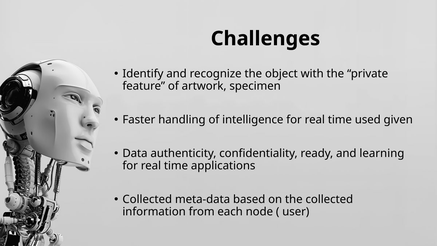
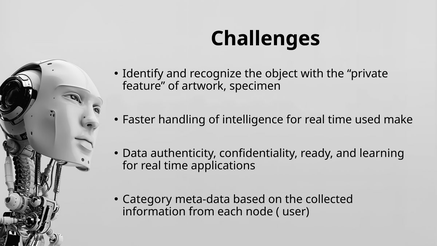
given: given -> make (398, 120)
Collected: Collected -> Category (147, 199)
